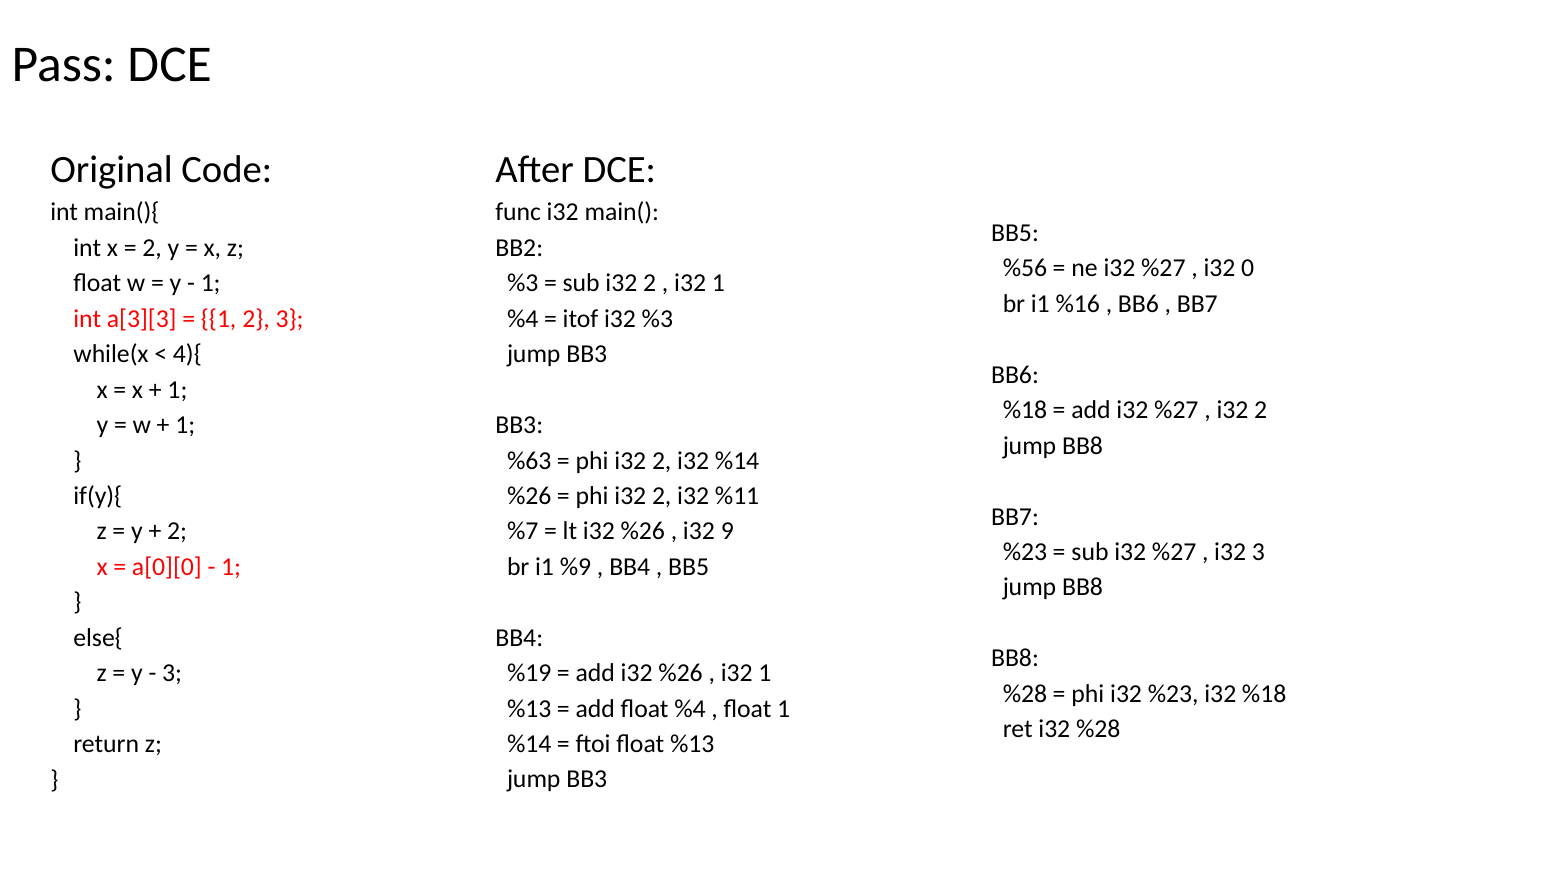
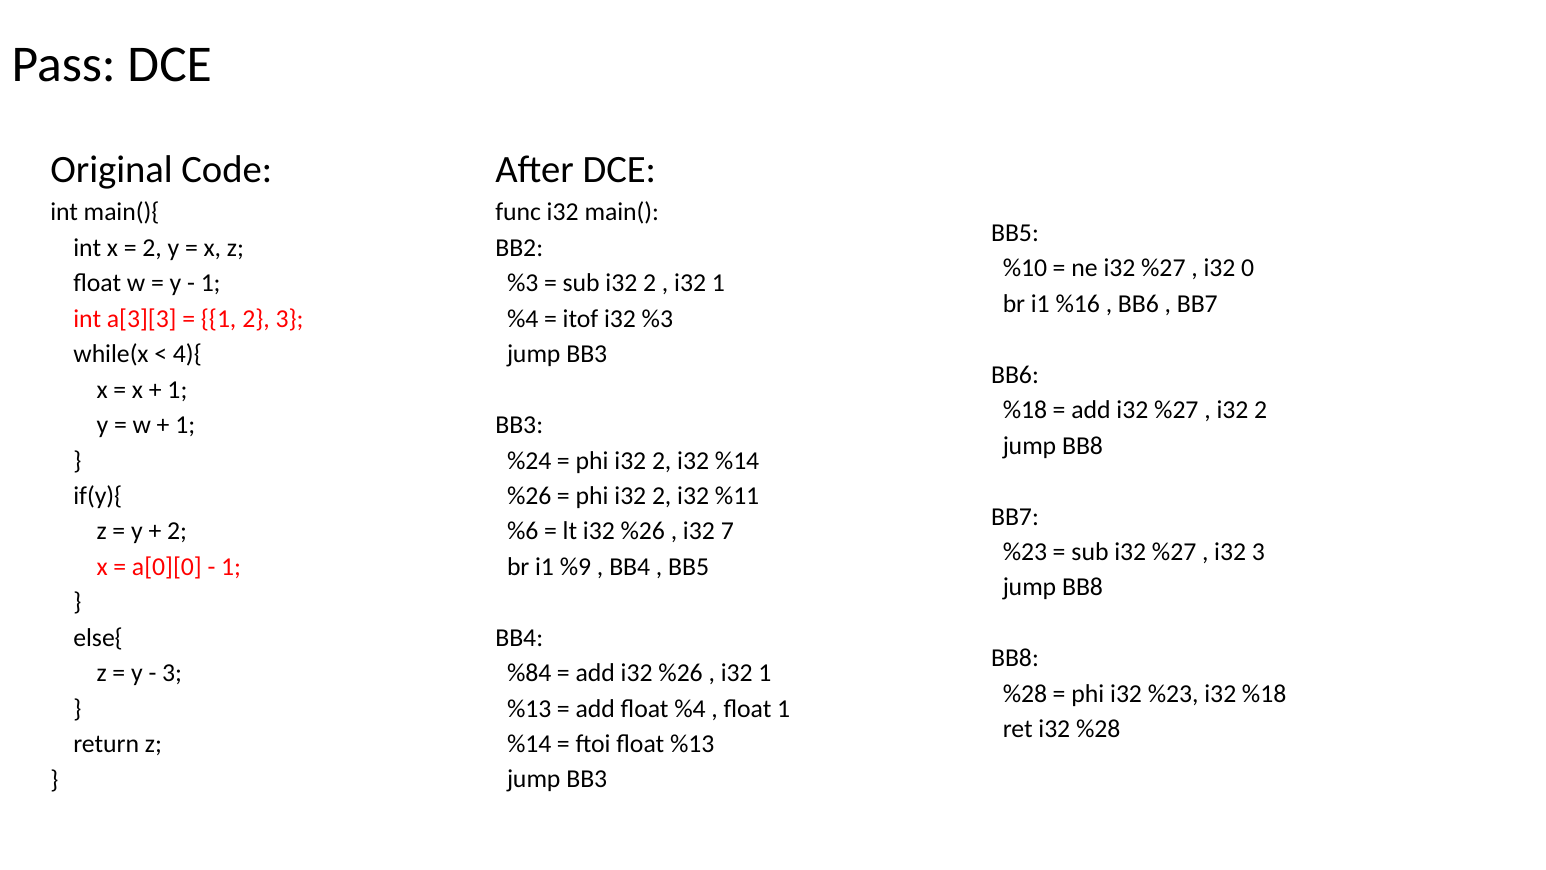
%56: %56 -> %10 (1025, 268)
%63: %63 -> %24 (529, 460)
%7: %7 -> %6 (523, 531)
9: 9 -> 7 (727, 531)
%19: %19 -> %84 (529, 673)
